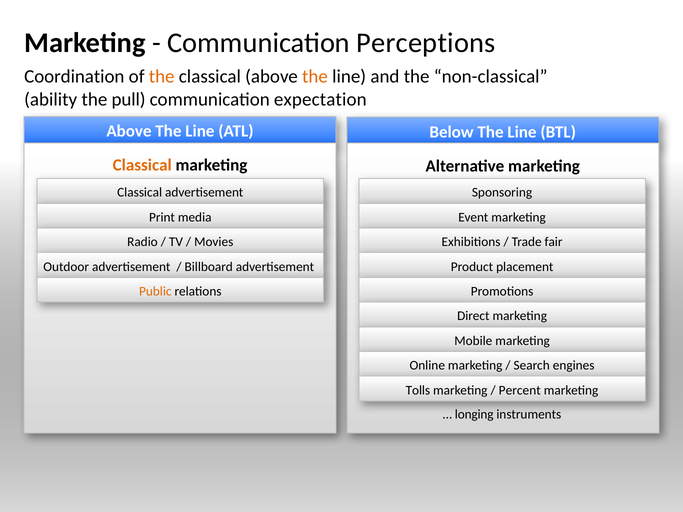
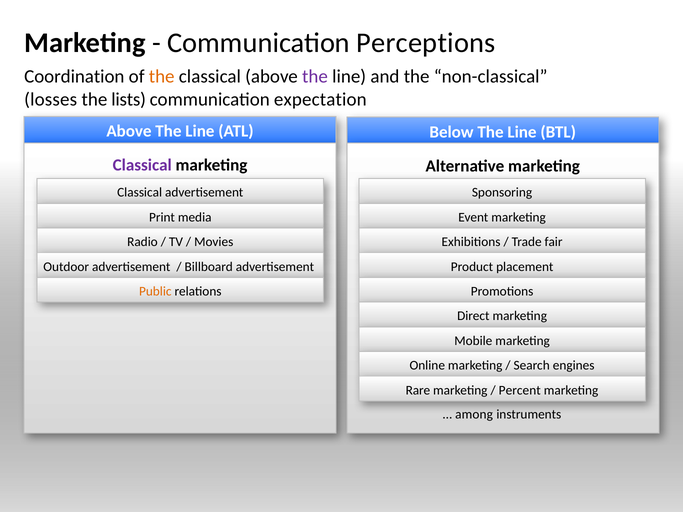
the colour: orange -> purple (315, 77)
ability: ability -> losses (51, 99)
pull: pull -> lists (129, 99)
Classical colour: orange -> purple (142, 165)
Tolls: Tolls -> Rare (418, 390)
longing: longing -> among (474, 414)
